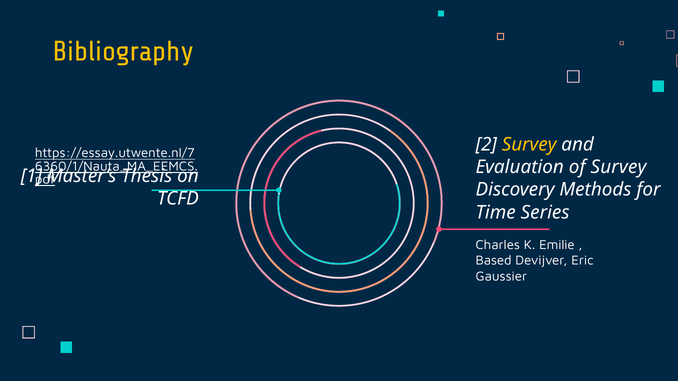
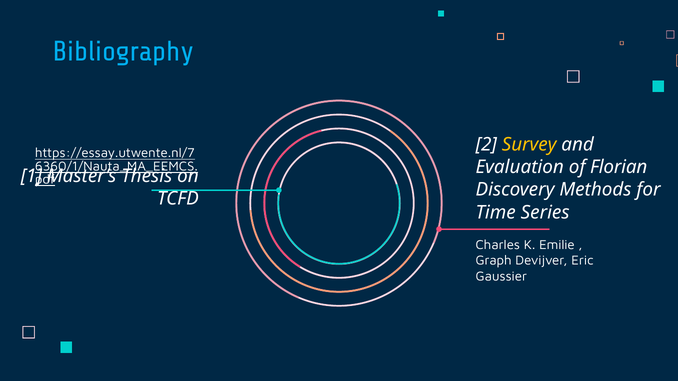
Bibliography colour: yellow -> light blue (123, 52)
of Survey: Survey -> Florian (619, 167)
Based: Based -> Graph (494, 261)
